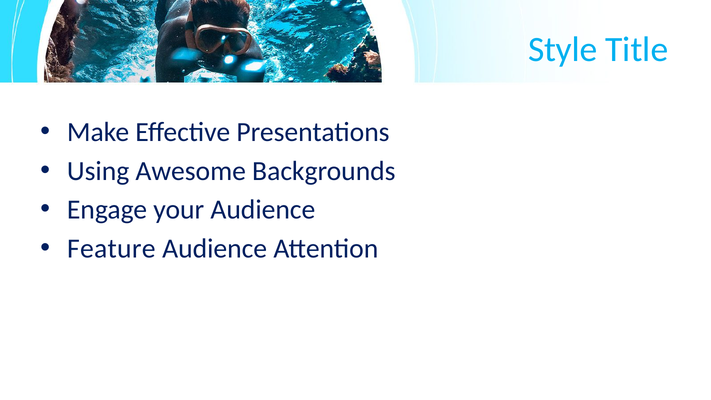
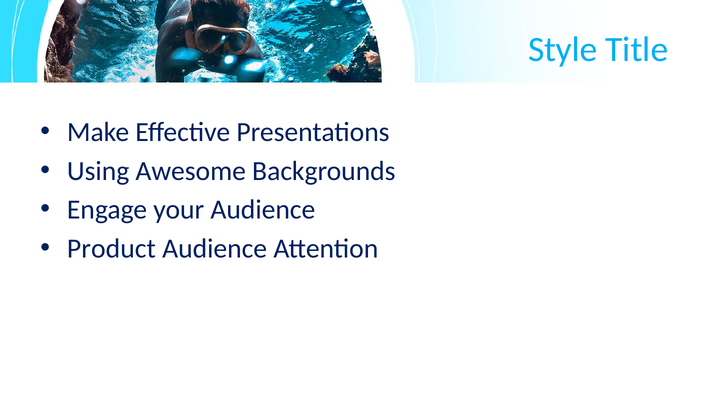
Feature: Feature -> Product (111, 248)
